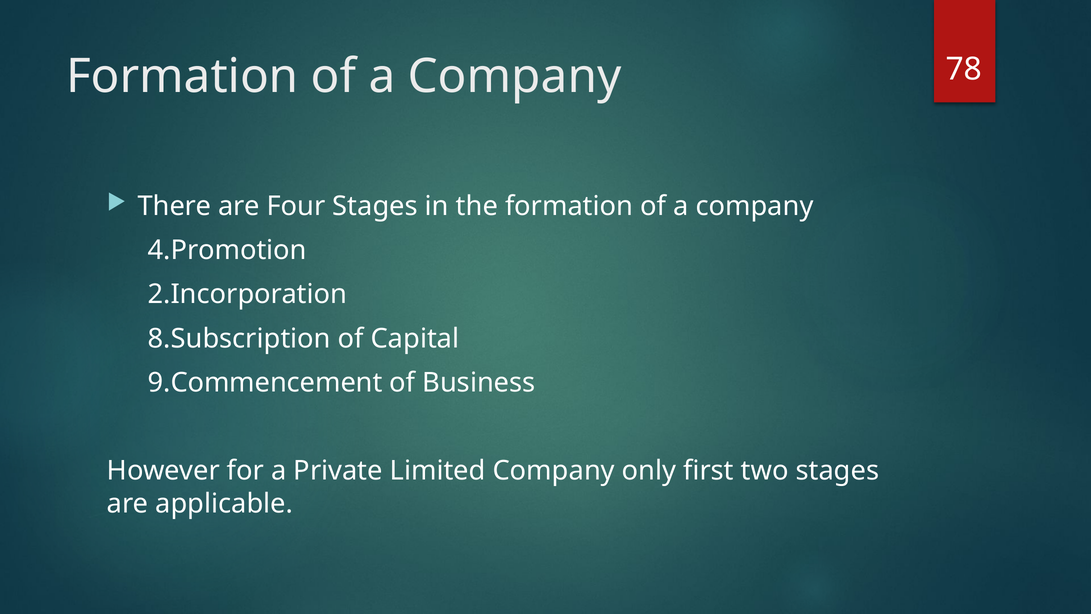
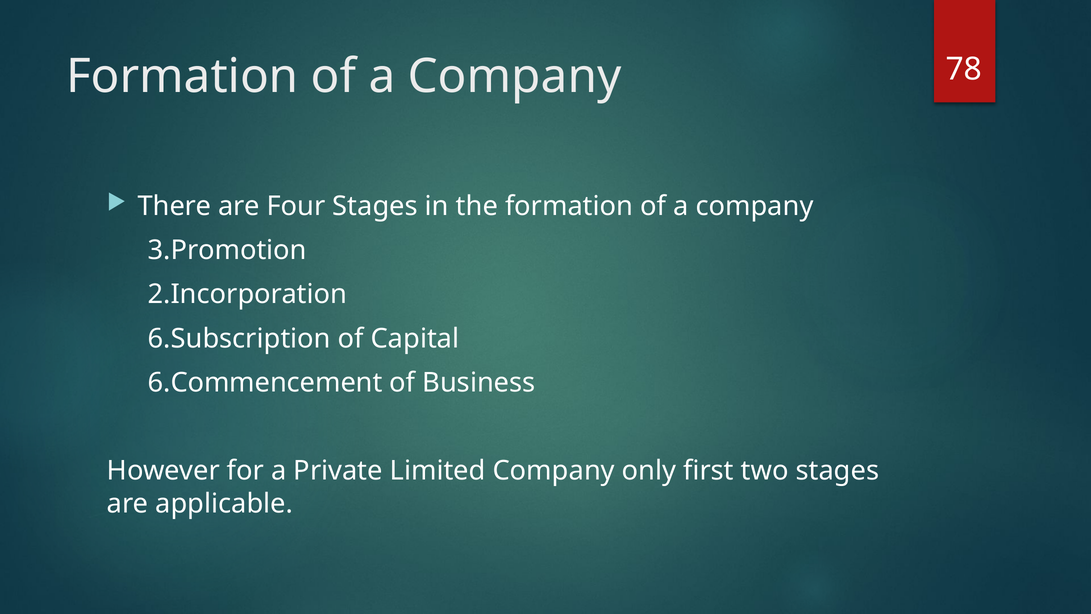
4.Promotion: 4.Promotion -> 3.Promotion (227, 250)
8.Subscription: 8.Subscription -> 6.Subscription (239, 338)
9.Commencement: 9.Commencement -> 6.Commencement (265, 382)
